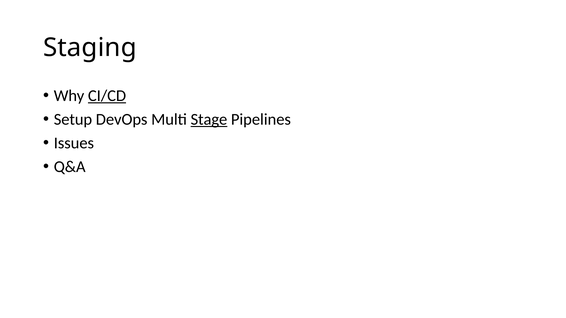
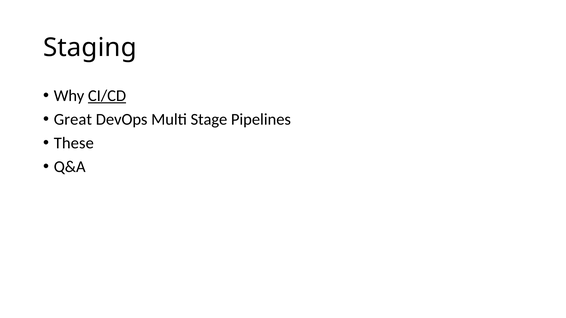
Setup: Setup -> Great (73, 119)
Stage underline: present -> none (209, 119)
Issues: Issues -> These (74, 143)
